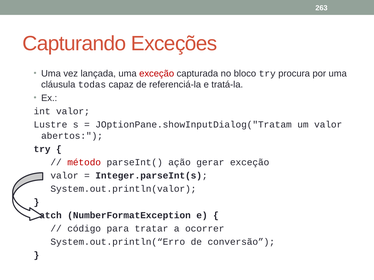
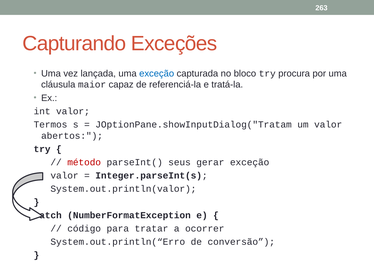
exceção colour: red -> blue (157, 74)
todas: todas -> maior (92, 85)
Lustre: Lustre -> Termos (50, 125)
ação: ação -> seus (180, 163)
